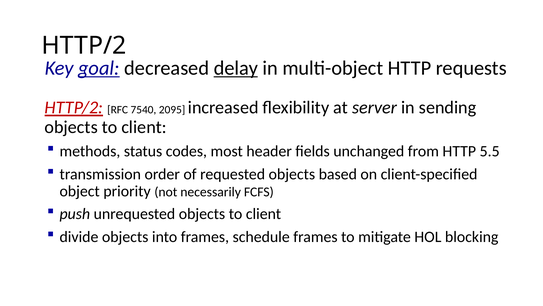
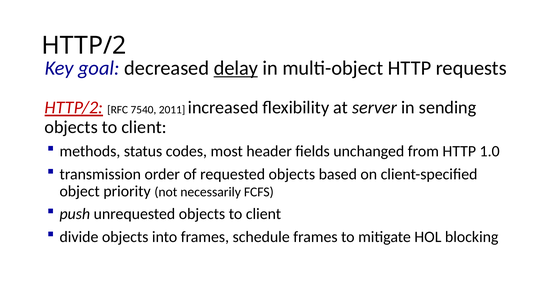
goal underline: present -> none (99, 68)
2095: 2095 -> 2011 (172, 110)
5.5: 5.5 -> 1.0 (490, 151)
